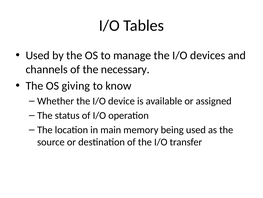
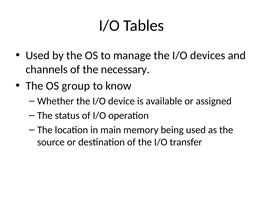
giving: giving -> group (76, 86)
